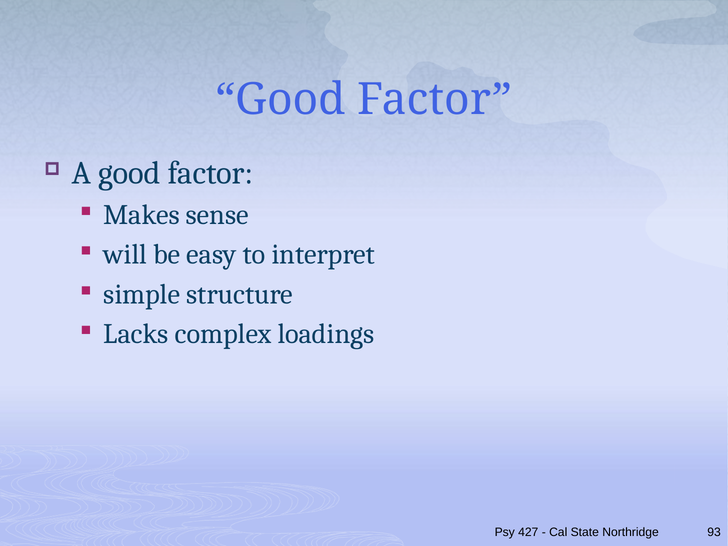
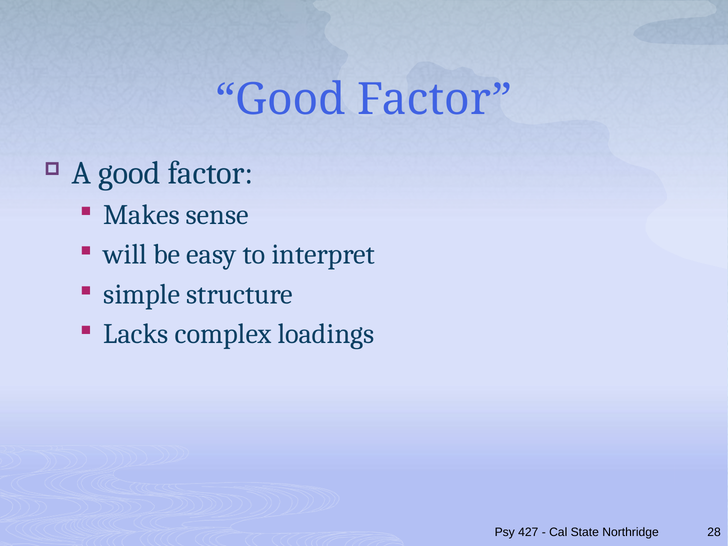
93: 93 -> 28 (714, 532)
